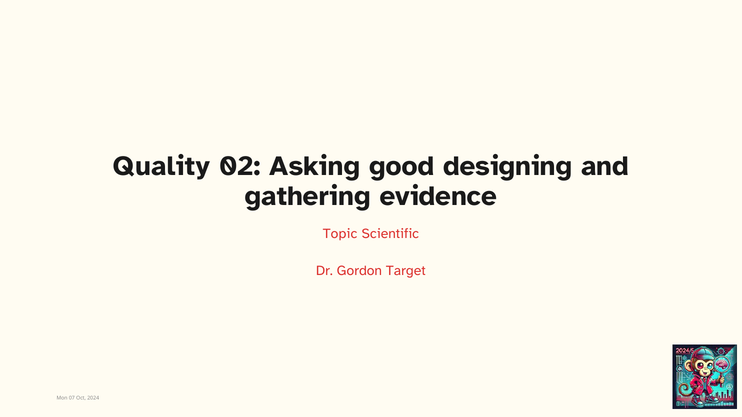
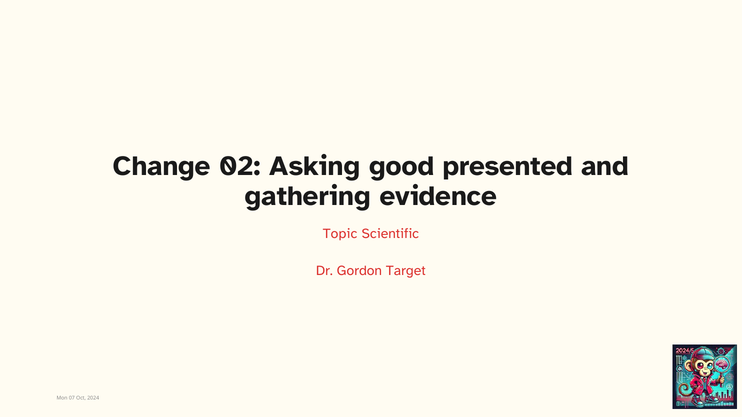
Quality: Quality -> Change (162, 166)
designing: designing -> presented (508, 166)
